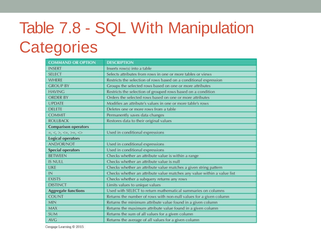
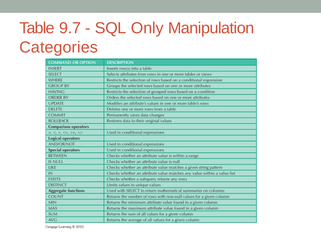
7.8: 7.8 -> 9.7 (70, 28)
With: With -> Only (147, 28)
